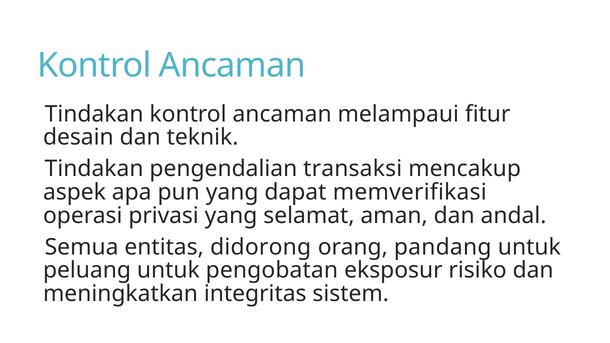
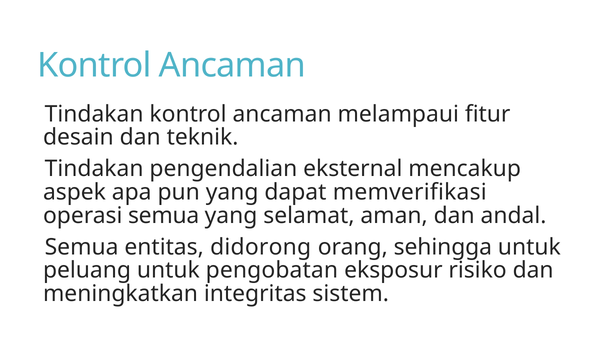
transaksi: transaksi -> eksternal (353, 169)
operasi privasi: privasi -> semua (164, 216)
pandang: pandang -> sehingga (443, 247)
